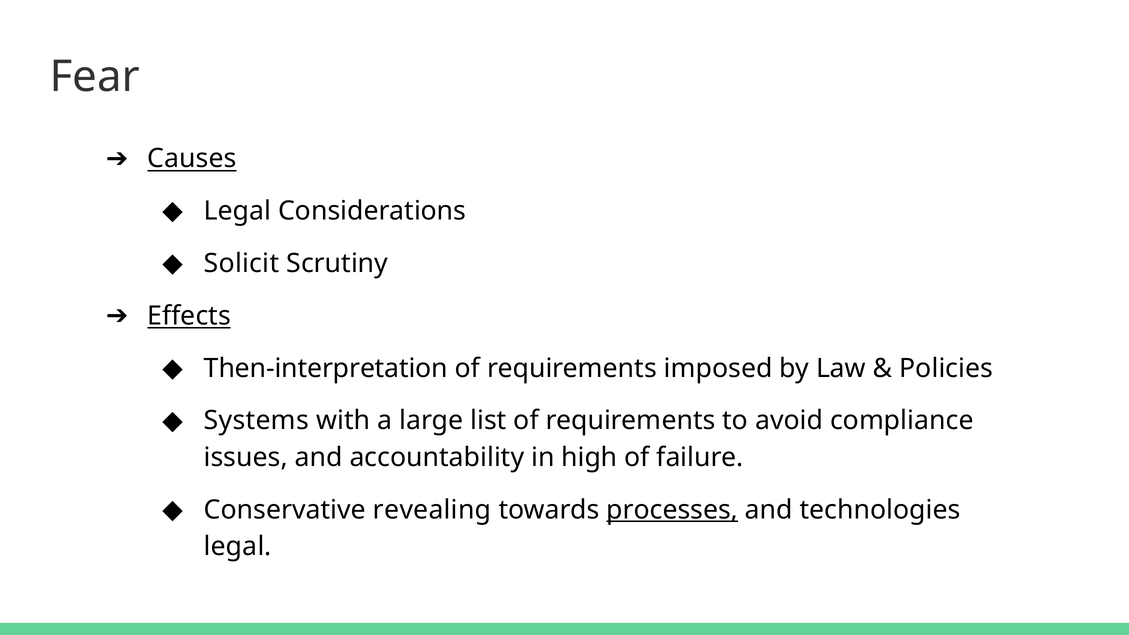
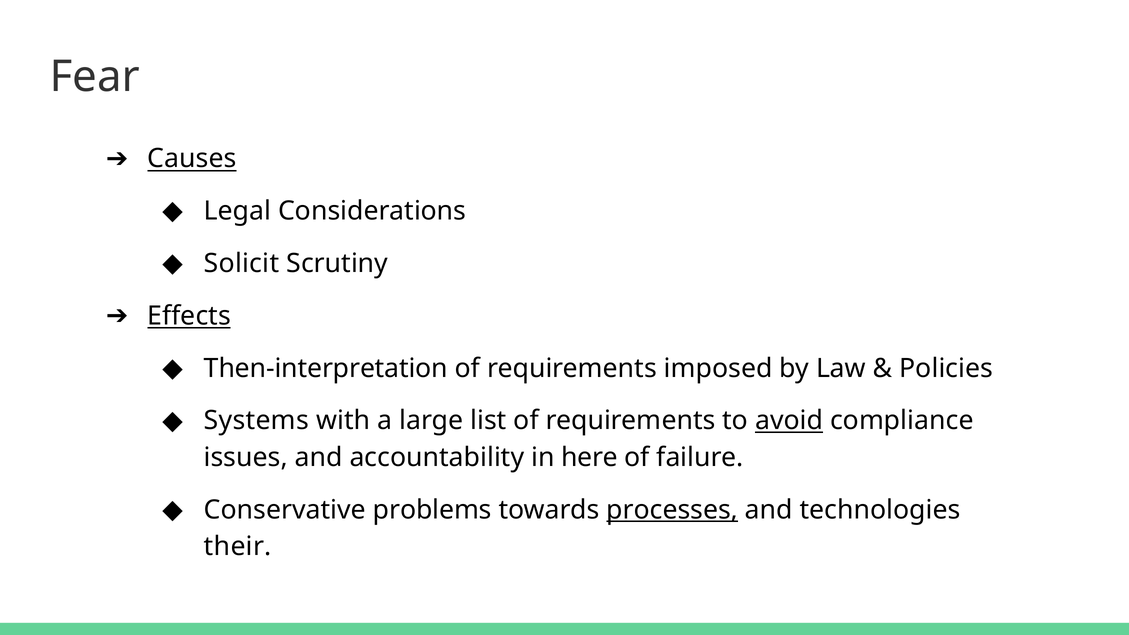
avoid underline: none -> present (789, 421)
high: high -> here (589, 458)
revealing: revealing -> problems (432, 510)
legal: legal -> their (238, 547)
